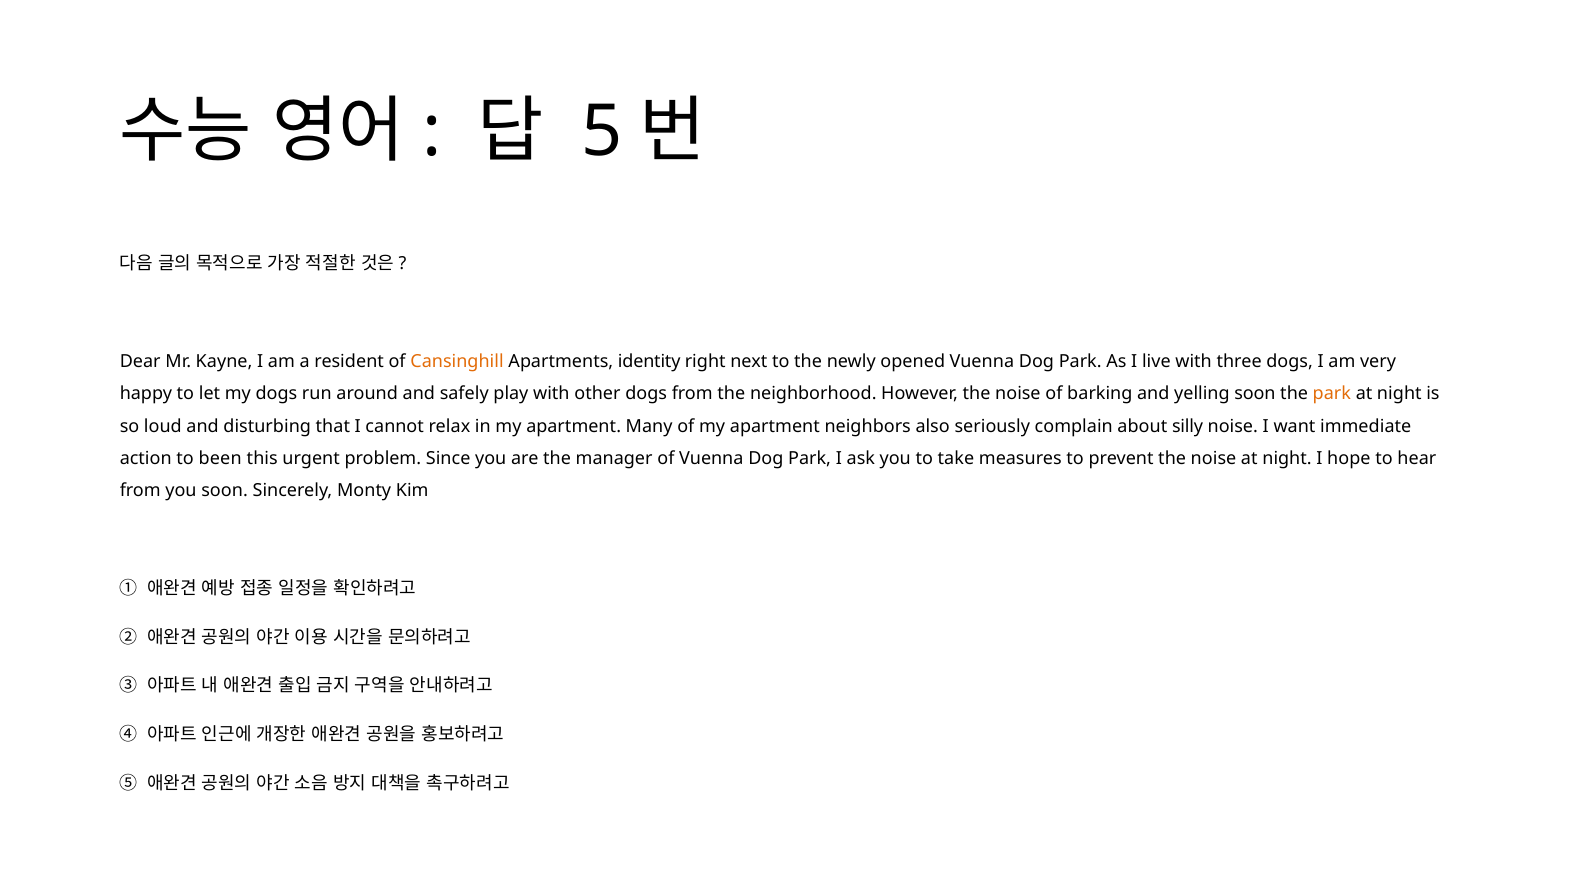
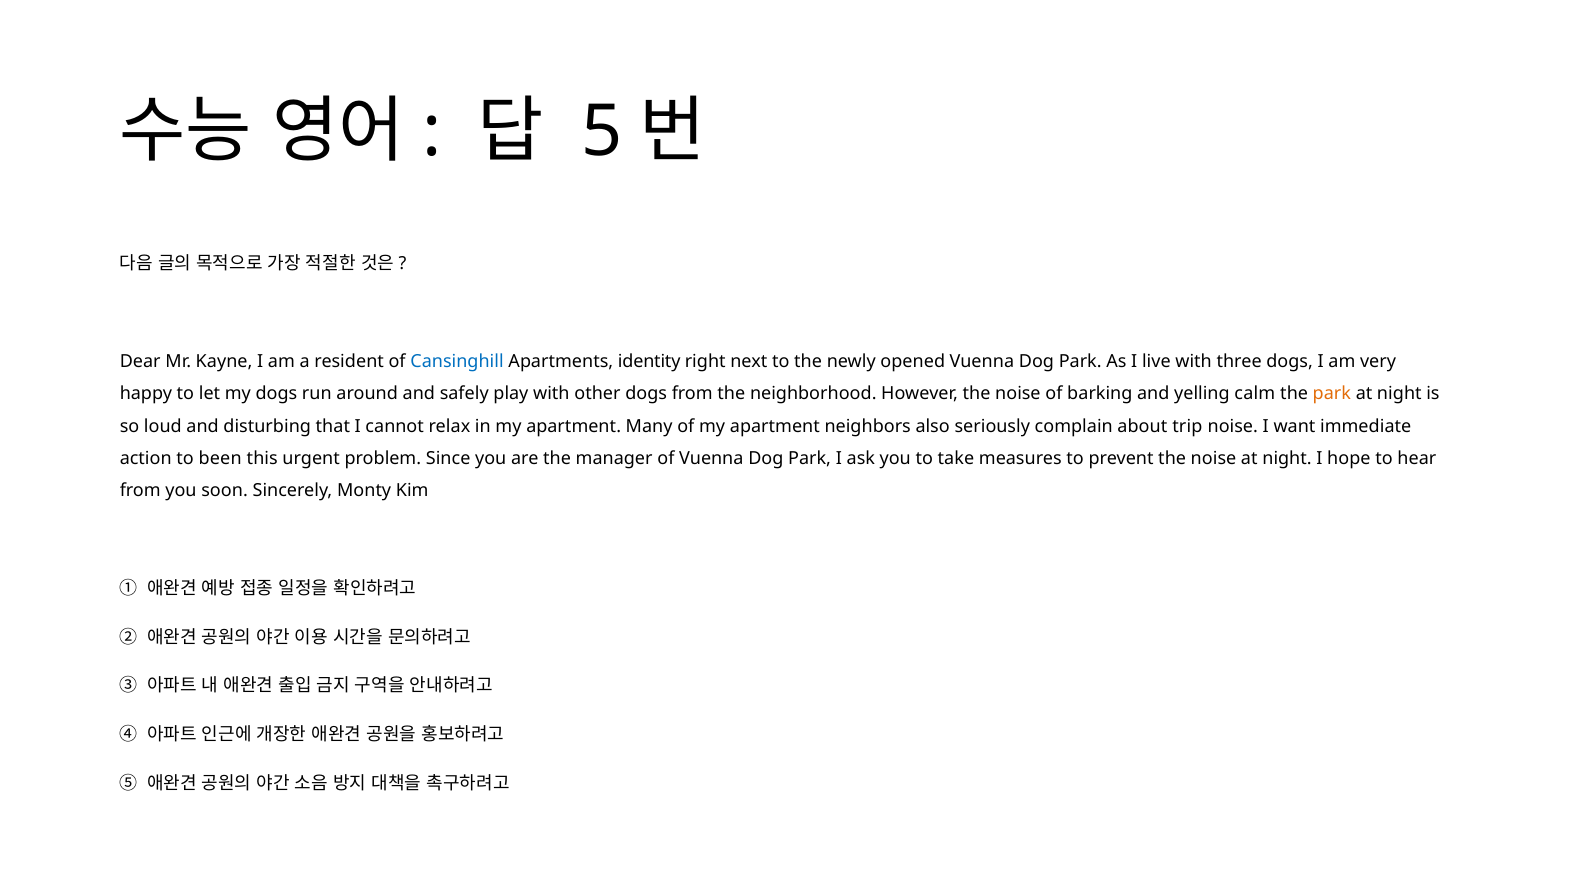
Cansinghill colour: orange -> blue (457, 362)
yelling soon: soon -> calm (1255, 394)
silly: silly -> trip (1187, 426)
